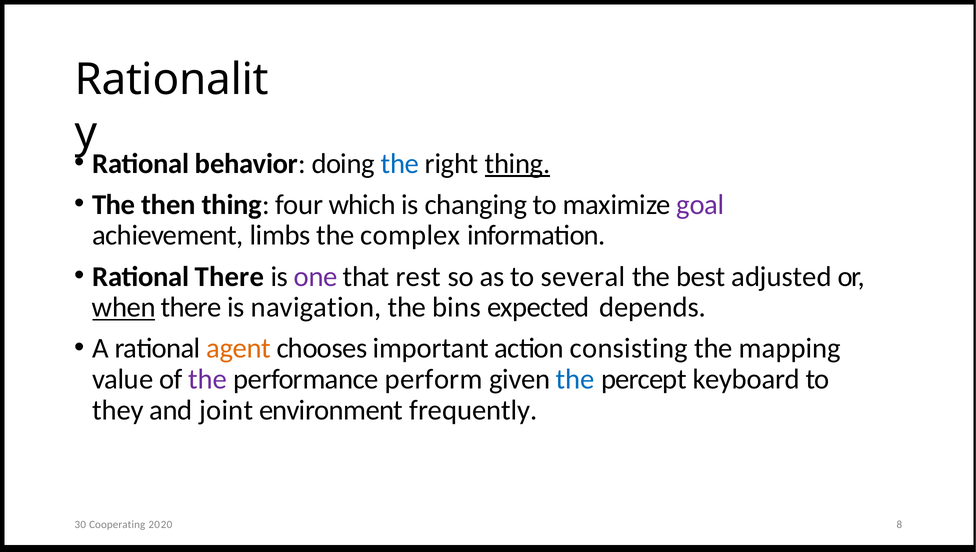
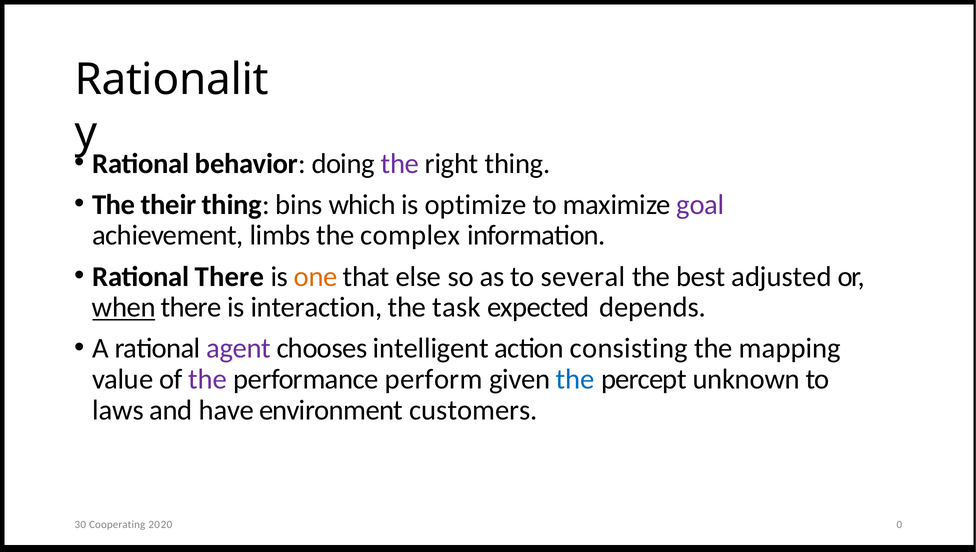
the colour: blue -> purple (400, 164)
thing underline: present -> none (518, 164)
then: then -> their (169, 205)
four: four -> bins (299, 205)
changing: changing -> optimize (476, 205)
one colour: purple -> orange (316, 277)
rest: rest -> else (418, 277)
navigation: navigation -> interaction (316, 308)
bins: bins -> task (456, 308)
agent colour: orange -> purple (239, 349)
important: important -> intelligent (431, 349)
keyboard: keyboard -> unknown (746, 380)
they: they -> laws (118, 410)
joint: joint -> have (227, 410)
frequently: frequently -> customers (473, 410)
8: 8 -> 0 (899, 525)
